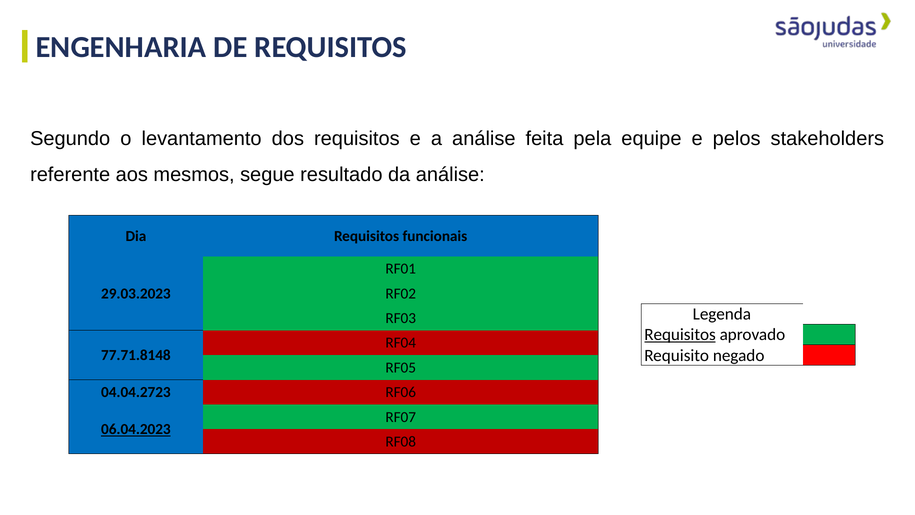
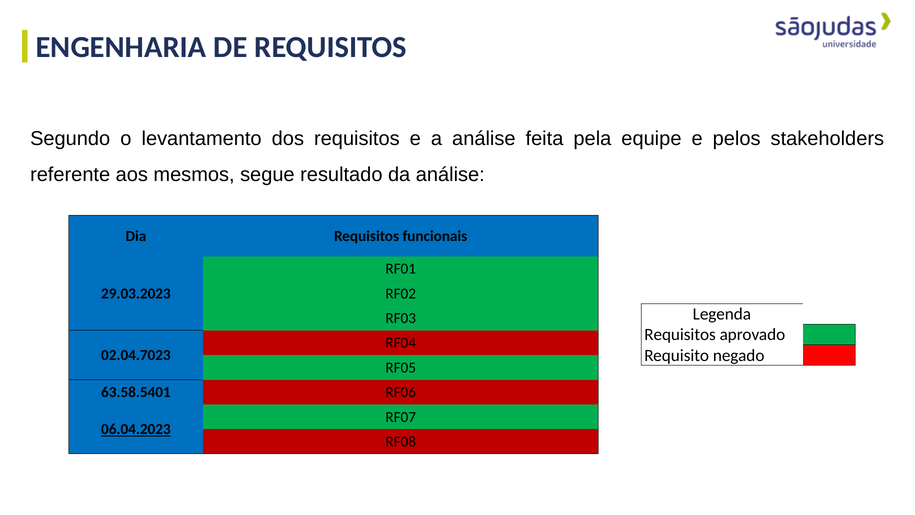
Requisitos underline: present -> none (680, 335)
77.71.8148: 77.71.8148 -> 02.04.7023 (136, 355)
04.04.2723: 04.04.2723 -> 63.58.5401 (136, 392)
